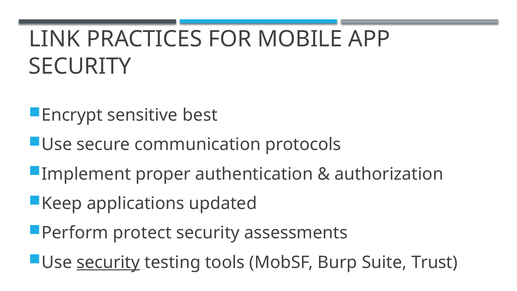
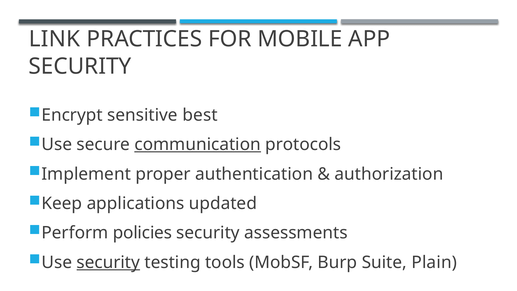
communication underline: none -> present (198, 144)
protect: protect -> policies (142, 233)
Trust: Trust -> Plain (434, 262)
